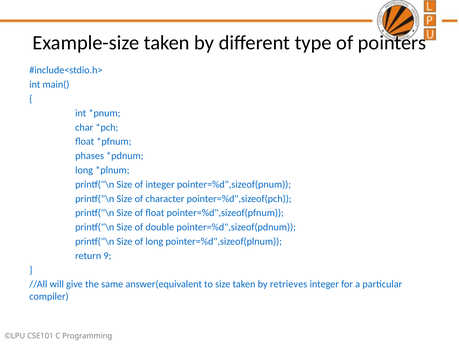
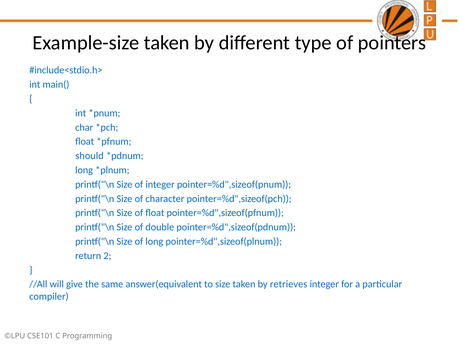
phases: phases -> should (90, 156)
9: 9 -> 2 (107, 256)
